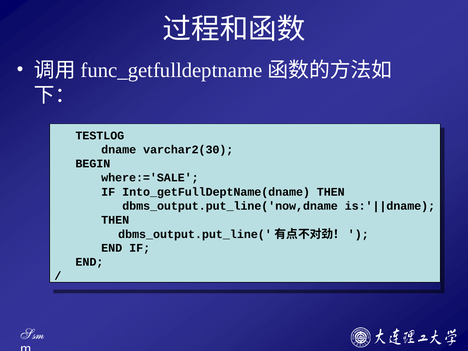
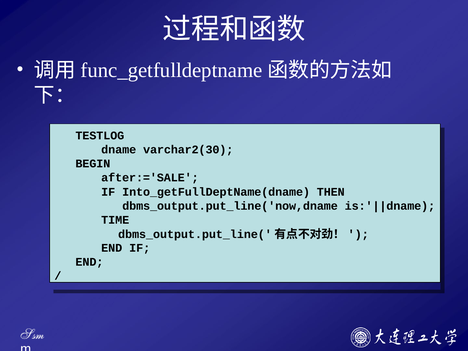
where:='SALE: where:='SALE -> after:='SALE (150, 178)
THEN: THEN -> TIME (115, 220)
